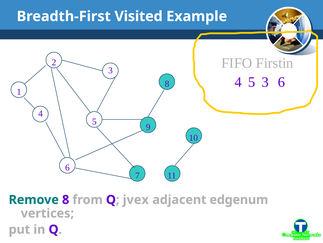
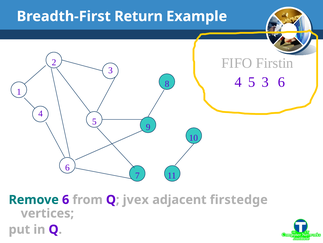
Visited: Visited -> Return (139, 16)
Remove 8: 8 -> 6 (66, 199)
edgenum: edgenum -> firstedge (239, 199)
